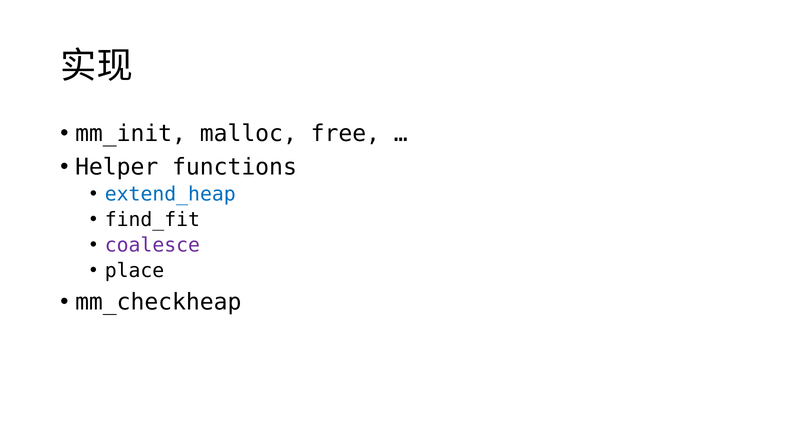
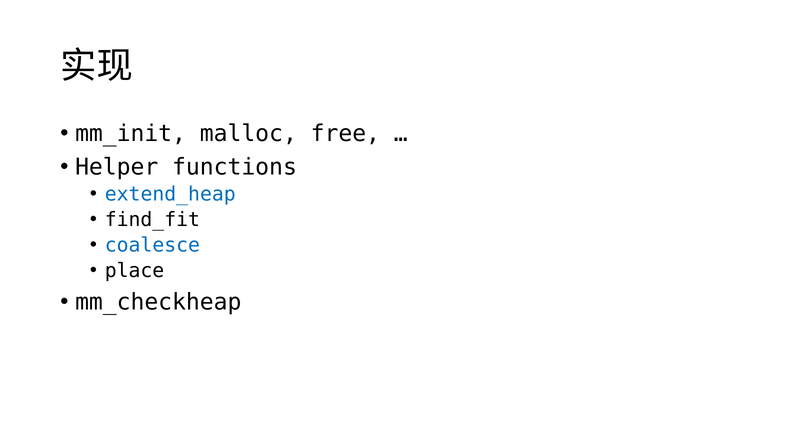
coalesce colour: purple -> blue (152, 245)
